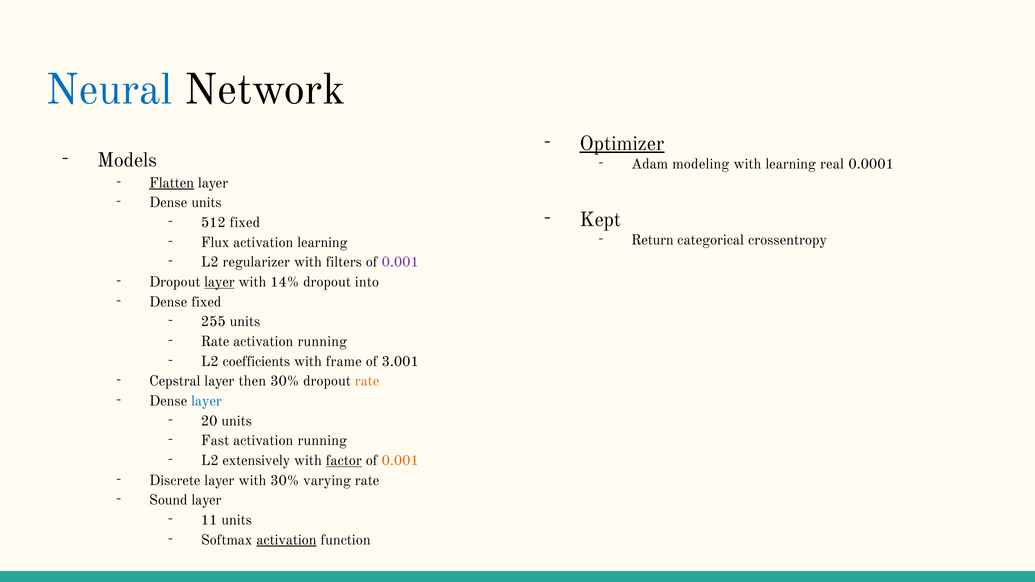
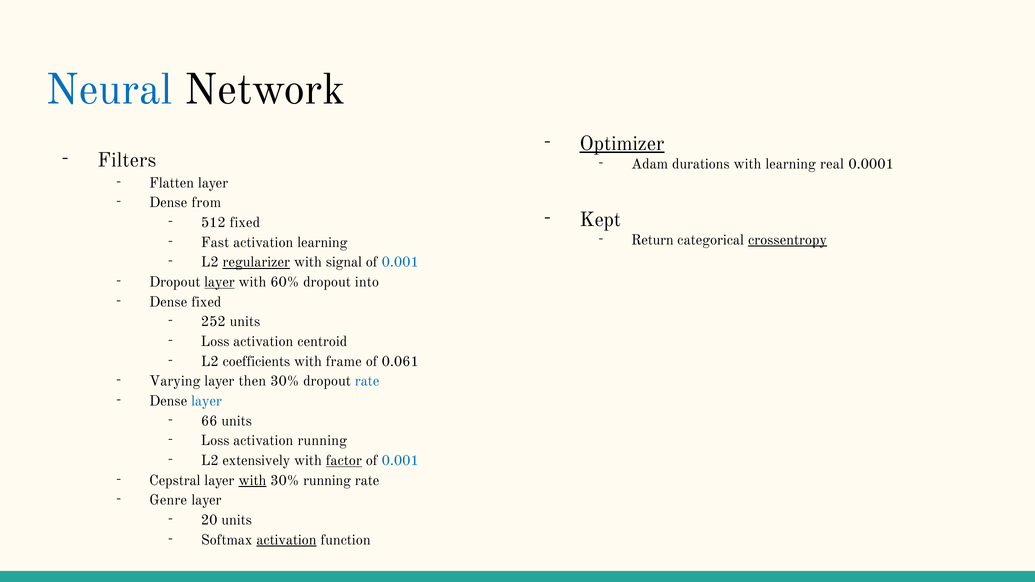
Models: Models -> Filters (127, 160)
modeling: modeling -> durations (701, 164)
Flatten underline: present -> none (172, 183)
Dense units: units -> from (206, 203)
crossentropy underline: none -> present (788, 240)
Flux: Flux -> Fast (215, 242)
regularizer underline: none -> present (256, 262)
filters: filters -> signal (344, 262)
0.001 colour: purple -> blue (400, 262)
14%: 14% -> 60% (285, 282)
255: 255 -> 252 (213, 322)
Rate: Rate -> Loss (215, 342)
running: running -> centroid (322, 342)
3.001: 3.001 -> 0.061 (400, 361)
Cepstral: Cepstral -> Varying (175, 381)
rate colour: orange -> blue (367, 381)
20: 20 -> 66 (209, 421)
Fast: Fast -> Loss (215, 441)
0.001 colour: orange -> blue (400, 461)
Discrete: Discrete -> Cepstral (175, 481)
with underline: none -> present (252, 481)
30% varying: varying -> running (327, 481)
Sound: Sound -> Genre (168, 500)
11: 11 -> 20 (209, 520)
